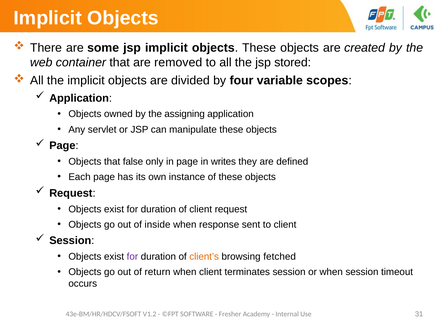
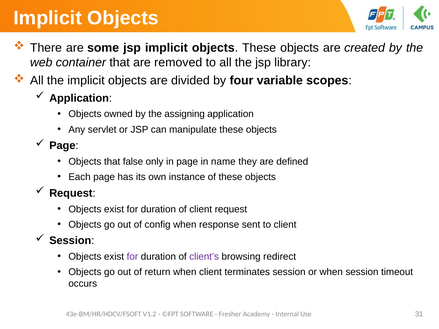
stored: stored -> library (293, 62)
writes: writes -> name (223, 162)
inside: inside -> config (158, 225)
client’s colour: orange -> purple (204, 257)
fetched: fetched -> redirect (280, 257)
